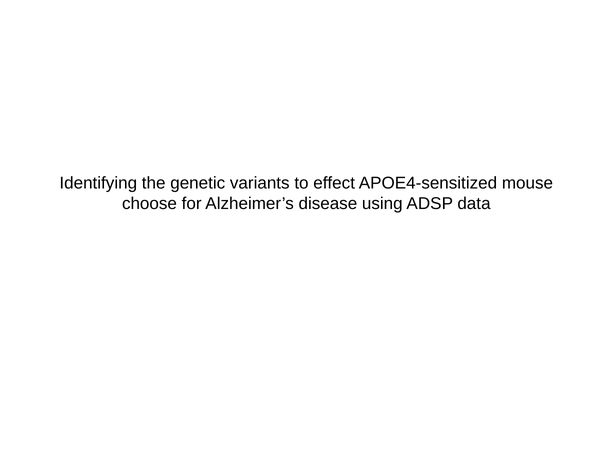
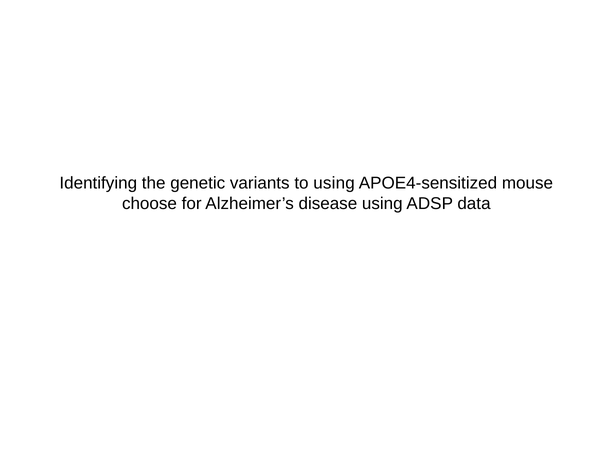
to effect: effect -> using (334, 183)
